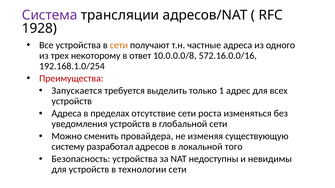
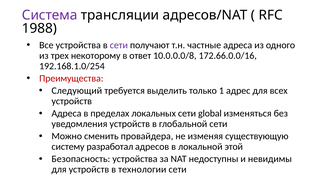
1928: 1928 -> 1988 (39, 28)
сети colour: orange -> purple (119, 45)
572.16.0.0/16: 572.16.0.0/16 -> 172.66.0.0/16 (228, 56)
Запускается: Запускается -> Следующий (77, 91)
отсутствие: отсутствие -> локальных (154, 114)
роста: роста -> global (210, 114)
того: того -> этой (234, 147)
